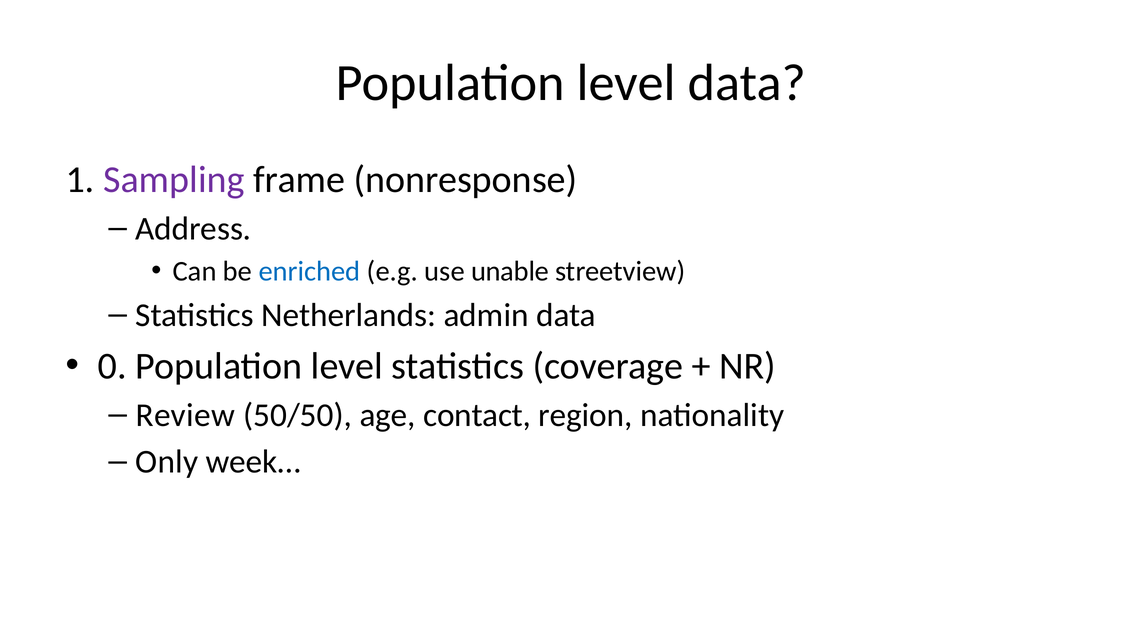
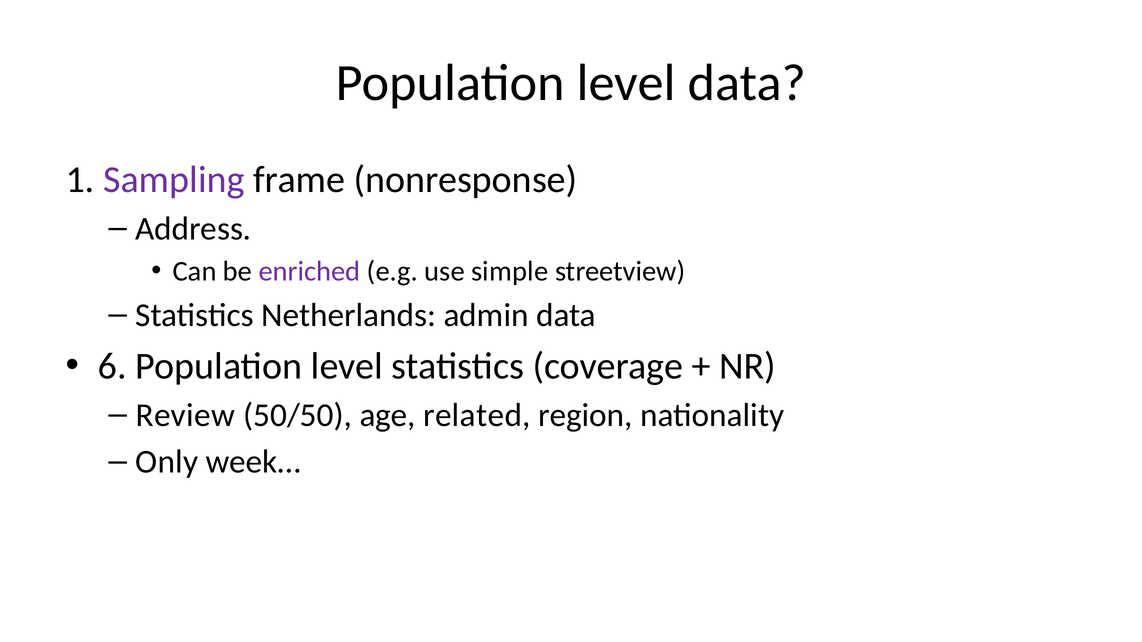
enriched colour: blue -> purple (310, 271)
unable: unable -> simple (510, 271)
0: 0 -> 6 (112, 366)
contact: contact -> related (477, 415)
